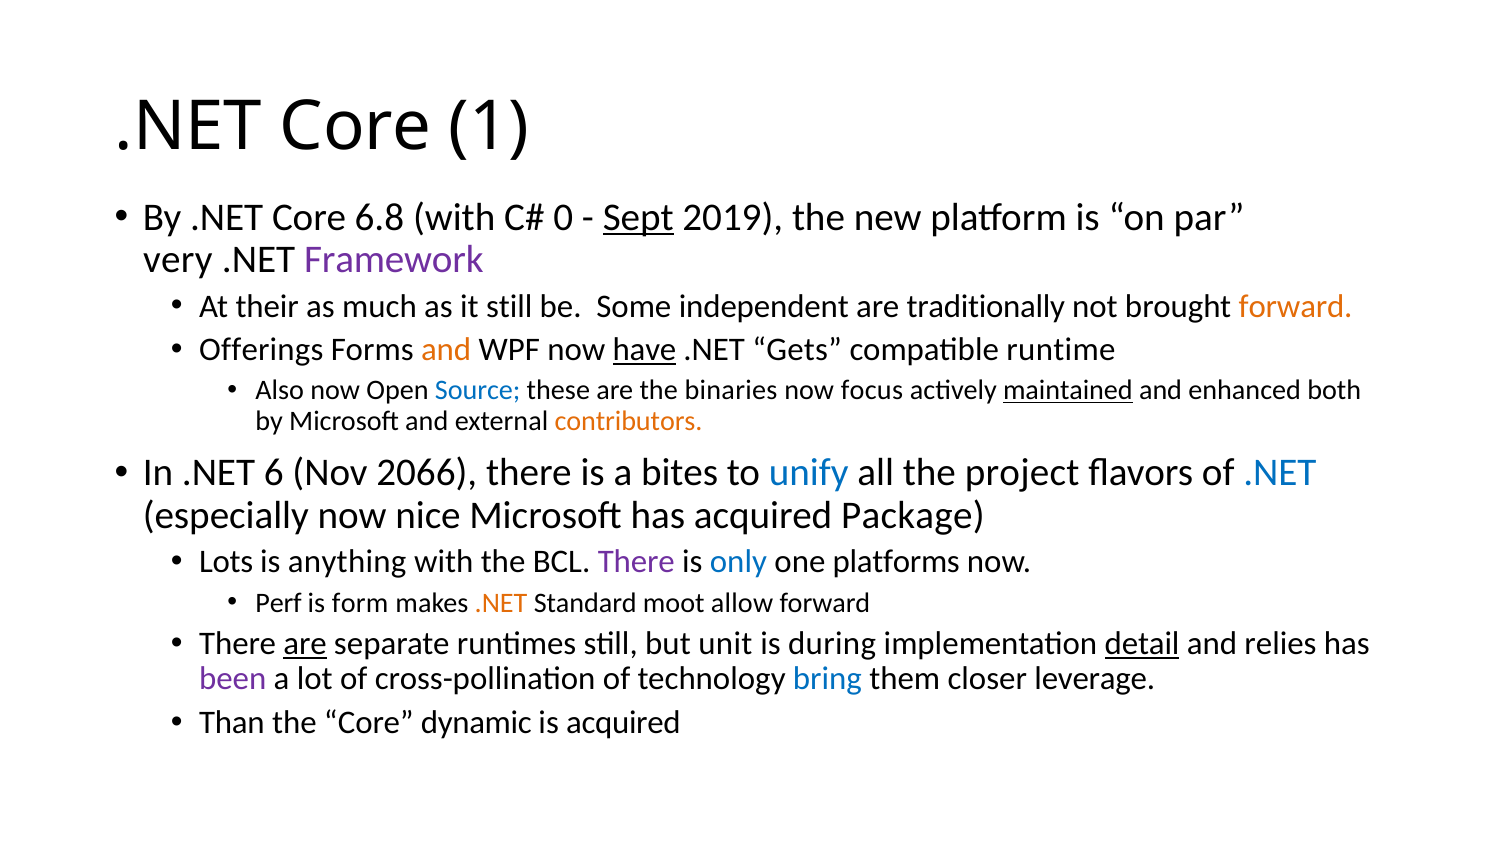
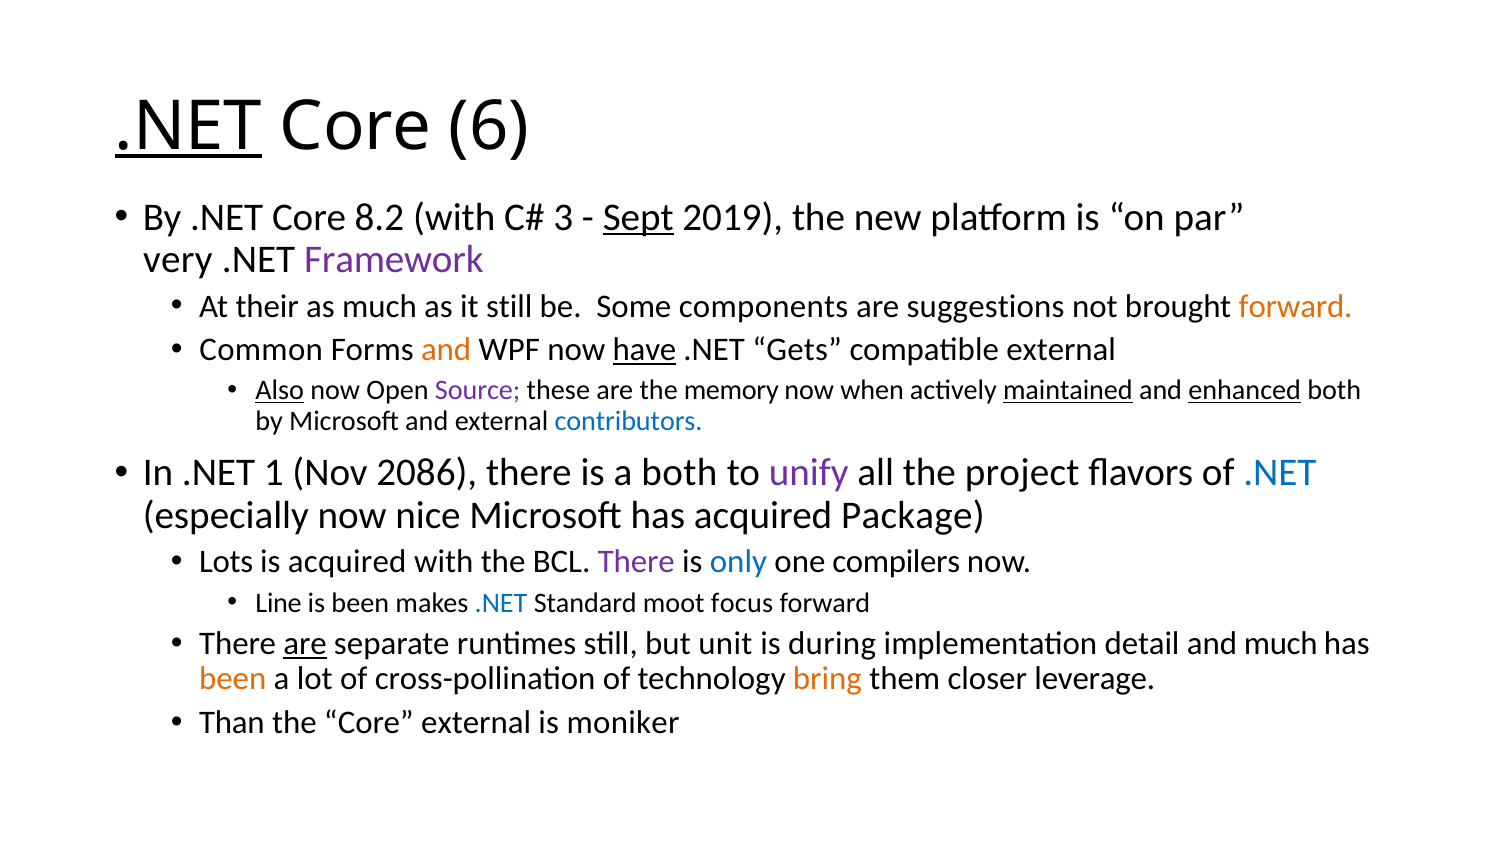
.NET underline: none -> present (188, 126)
1: 1 -> 6 (489, 126)
6.8: 6.8 -> 8.2 (379, 217)
0: 0 -> 3 (563, 217)
independent: independent -> components (764, 306)
traditionally: traditionally -> suggestions (986, 306)
Offerings: Offerings -> Common (261, 349)
compatible runtime: runtime -> external (1061, 349)
Also underline: none -> present (280, 390)
Source colour: blue -> purple (478, 390)
binaries: binaries -> memory (731, 390)
focus: focus -> when (872, 390)
enhanced underline: none -> present (1245, 390)
contributors colour: orange -> blue (629, 421)
6: 6 -> 1 (274, 473)
2066: 2066 -> 2086 (427, 473)
a bites: bites -> both (679, 473)
unify colour: blue -> purple (809, 473)
is anything: anything -> acquired (347, 562)
platforms: platforms -> compilers (896, 562)
Perf: Perf -> Line (279, 602)
is form: form -> been (360, 602)
.NET colour: orange -> blue (501, 602)
allow: allow -> focus (742, 602)
detail underline: present -> none (1142, 643)
and relies: relies -> much (1281, 643)
been colour: purple -> orange (233, 679)
bring colour: blue -> orange (827, 679)
Core dynamic: dynamic -> external (476, 722)
is acquired: acquired -> moniker (623, 722)
